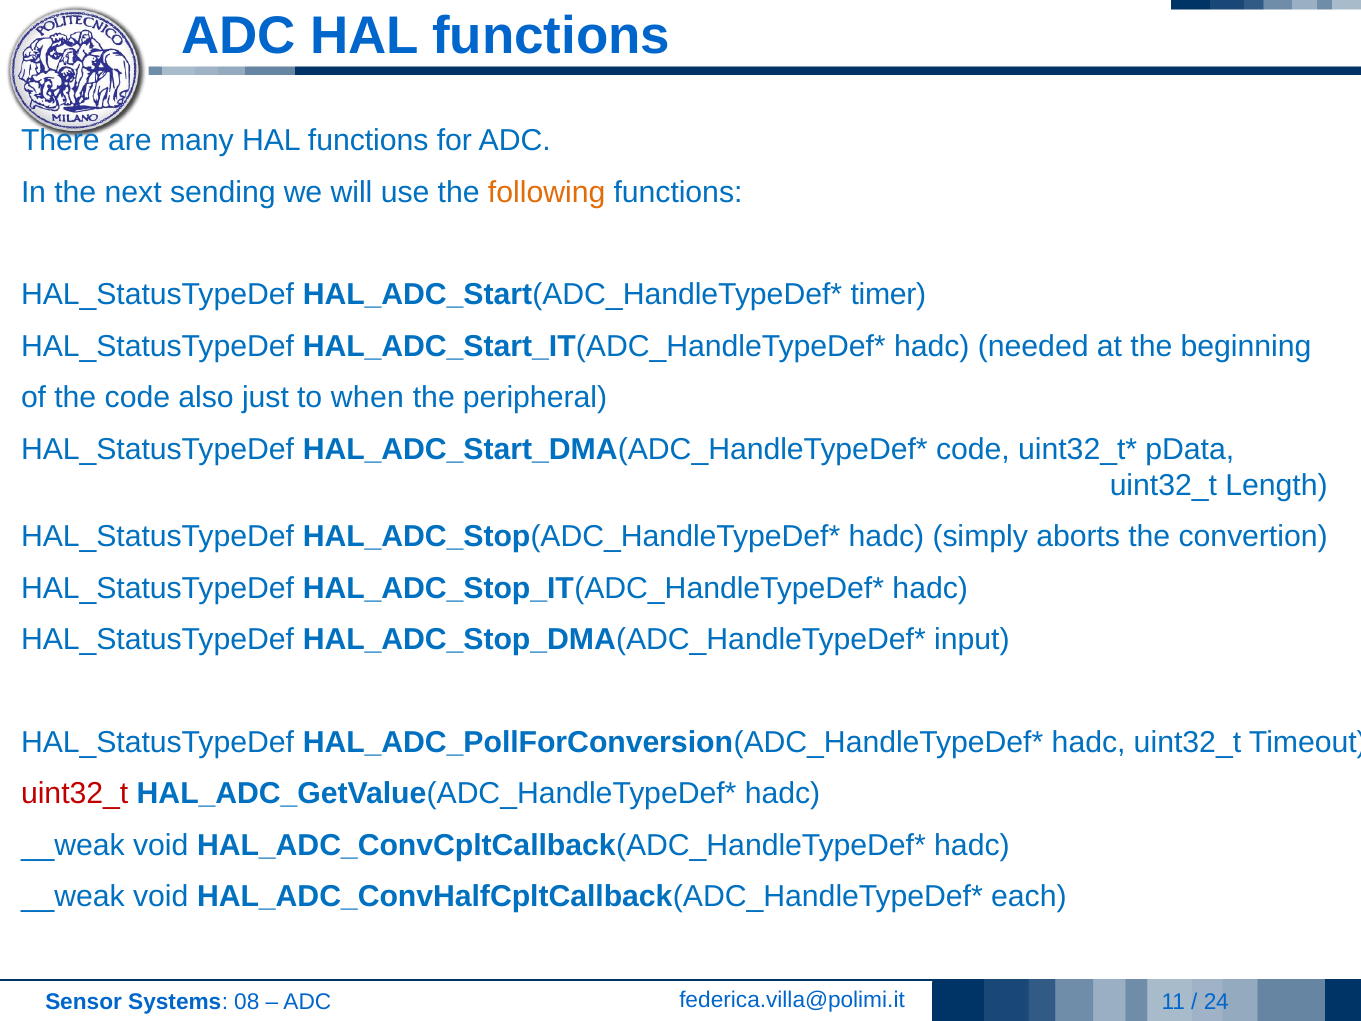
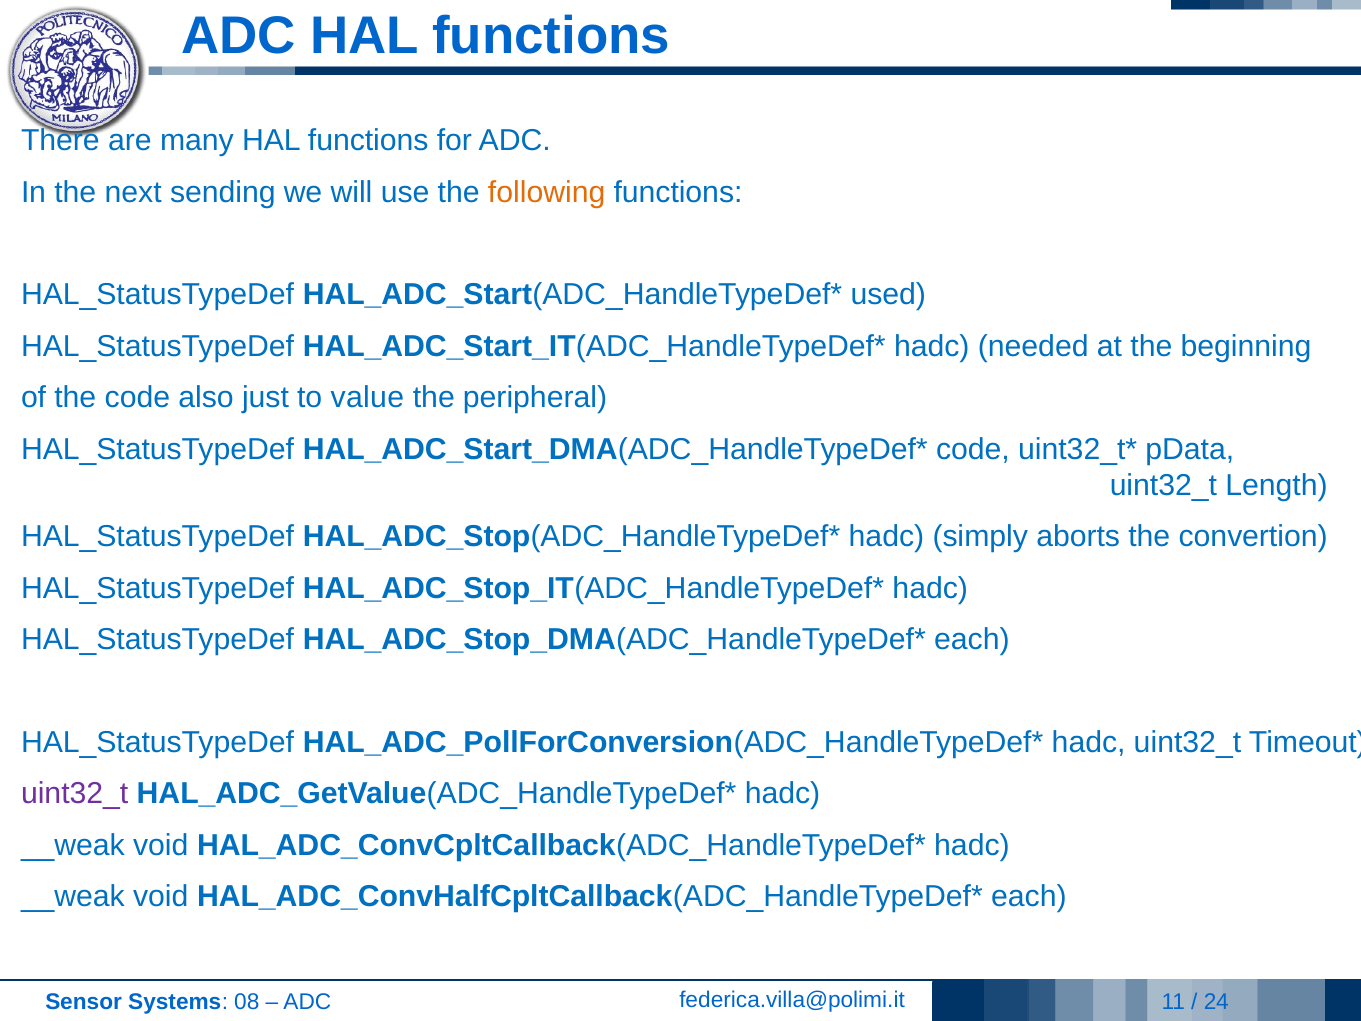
timer: timer -> used (888, 295)
when: when -> value (367, 398)
input: input -> each (972, 640)
uint32_t colour: red -> purple (75, 794)
